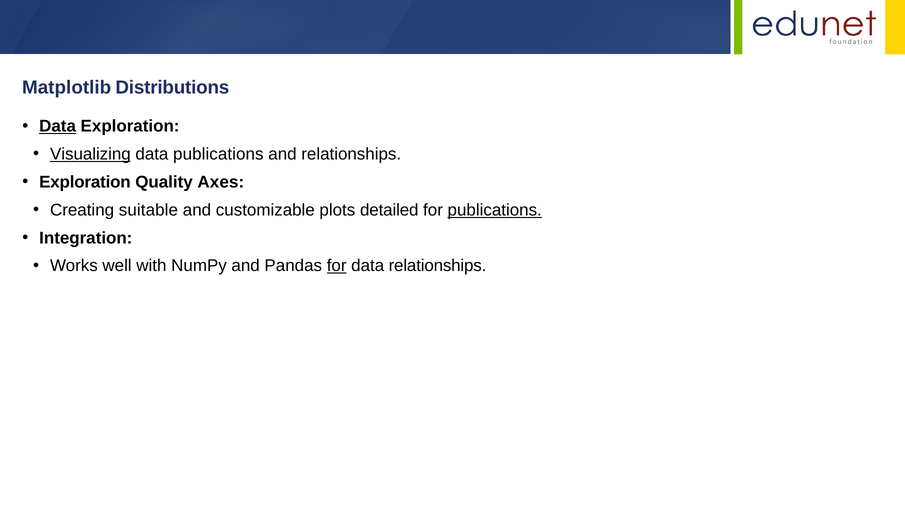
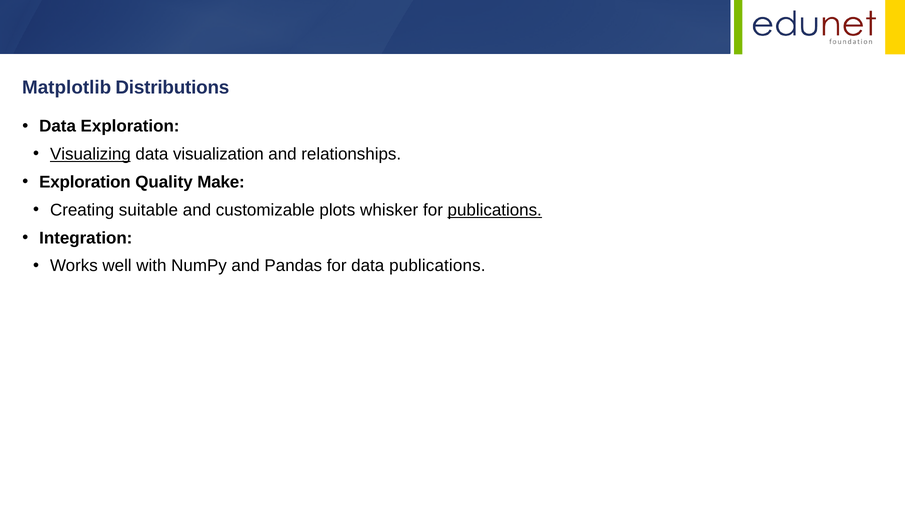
Data underline: present -> none (58, 126)
data publications: publications -> visualization (218, 154)
Axes: Axes -> Make (221, 182)
detailed: detailed -> whisker (389, 210)
for underline: present -> none (337, 266)
data relationships: relationships -> publications (437, 266)
